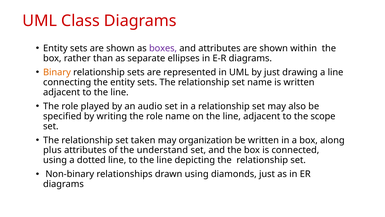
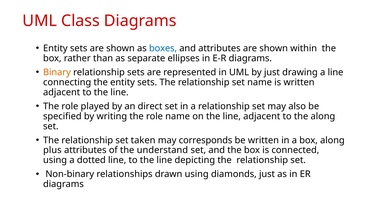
boxes colour: purple -> blue (163, 48)
audio: audio -> direct (150, 106)
the scope: scope -> along (323, 116)
organization: organization -> corresponds (206, 140)
